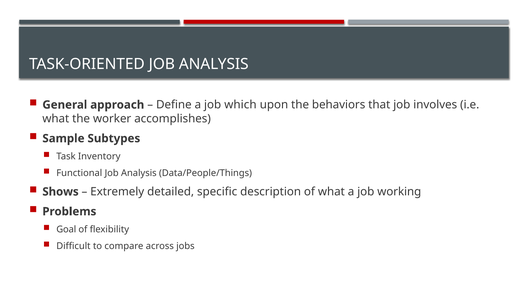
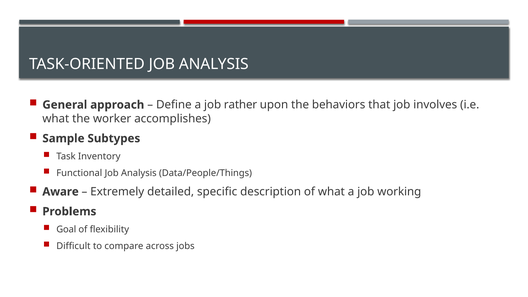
which: which -> rather (241, 105)
Shows: Shows -> Aware (61, 192)
